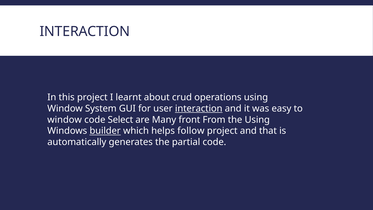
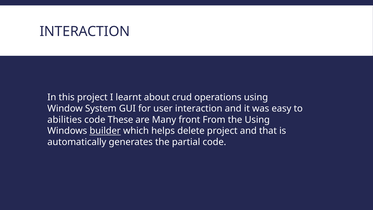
interaction underline: present -> none (199, 108)
window: window -> abilities (65, 120)
Select: Select -> These (120, 120)
follow: follow -> delete (191, 131)
